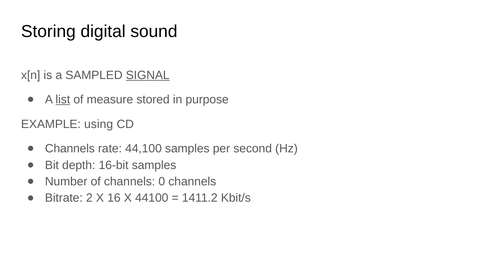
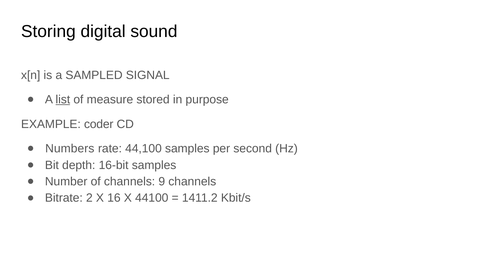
SIGNAL underline: present -> none (148, 75)
using: using -> coder (99, 124)
Channels: Channels -> Numbers (70, 149)
0: 0 -> 9 (162, 181)
